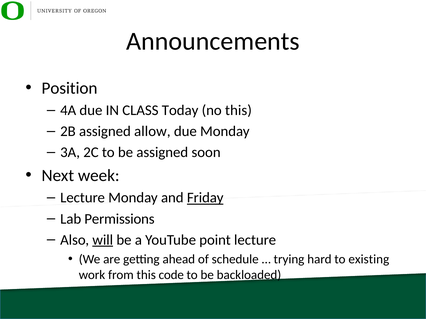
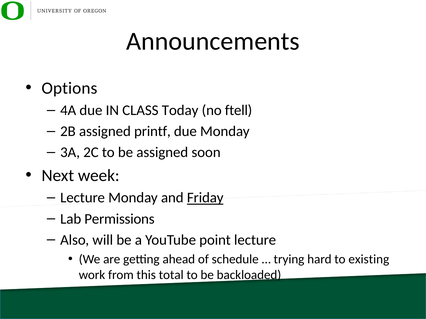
Position: Position -> Options (69, 88)
no this: this -> ftell (239, 111)
allow: allow -> printf (152, 132)
will underline: present -> none (103, 240)
code: code -> total (171, 275)
